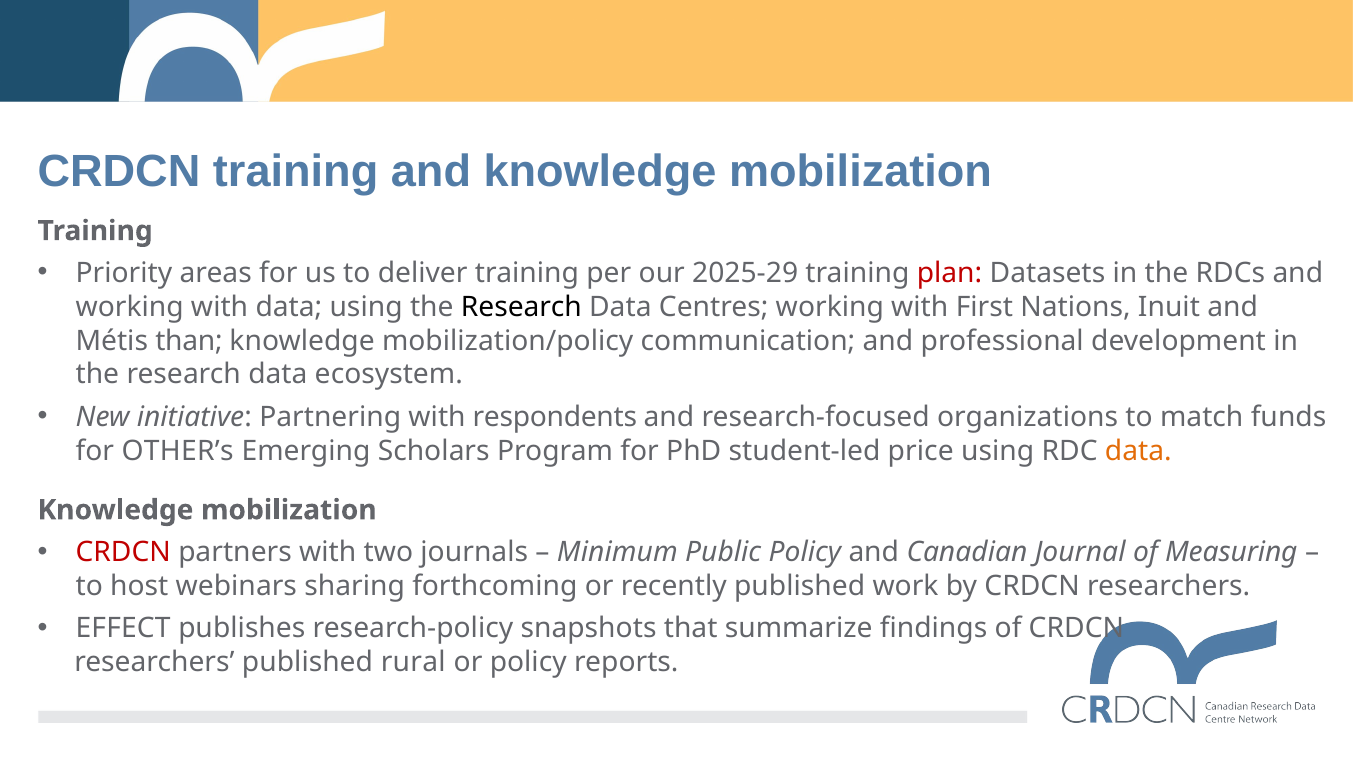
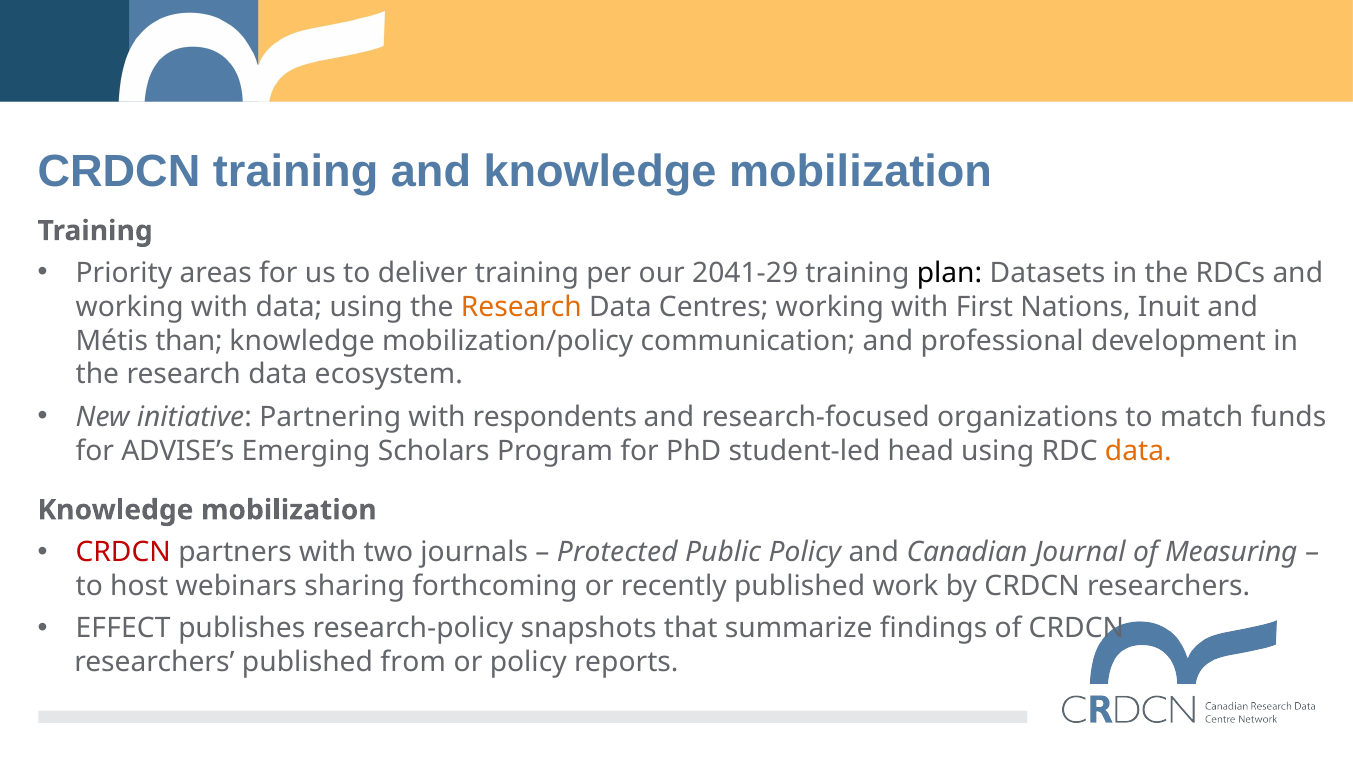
2025-29: 2025-29 -> 2041-29 (745, 273)
plan colour: red -> black (950, 273)
Research colour: black -> orange (521, 307)
OTHER’s: OTHER’s -> ADVISE’s (178, 451)
price: price -> head (921, 451)
Minimum: Minimum -> Protected (617, 552)
rural: rural -> from (413, 662)
